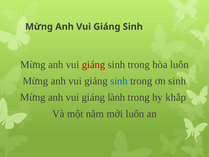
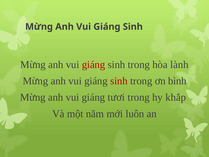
hòa luôn: luôn -> lành (179, 64)
sinh colour: blue -> red (119, 81)
ơn sinh: sinh -> bình (177, 81)
lành: lành -> tươi (116, 97)
